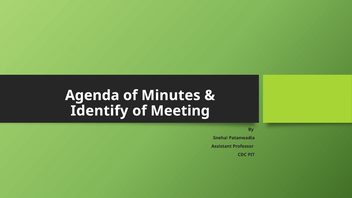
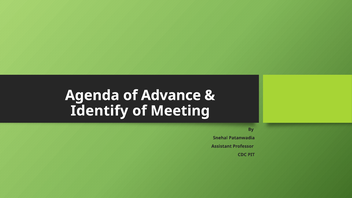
Minutes: Minutes -> Advance (171, 95)
